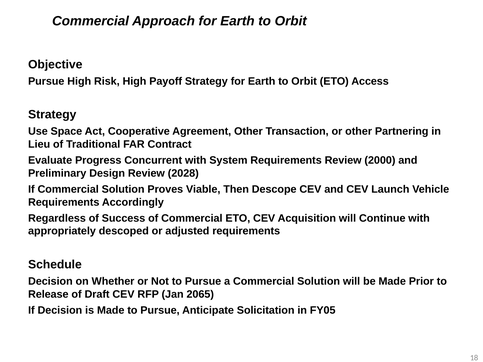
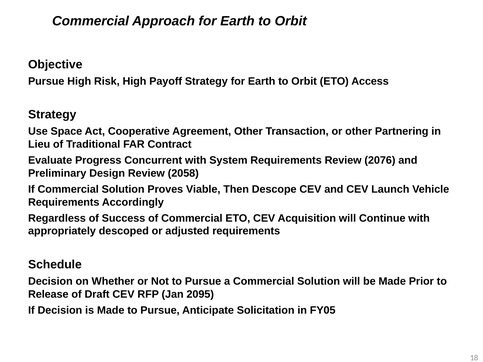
2000: 2000 -> 2076 (380, 160)
2028: 2028 -> 2058 (183, 173)
2065: 2065 -> 2095 (200, 294)
